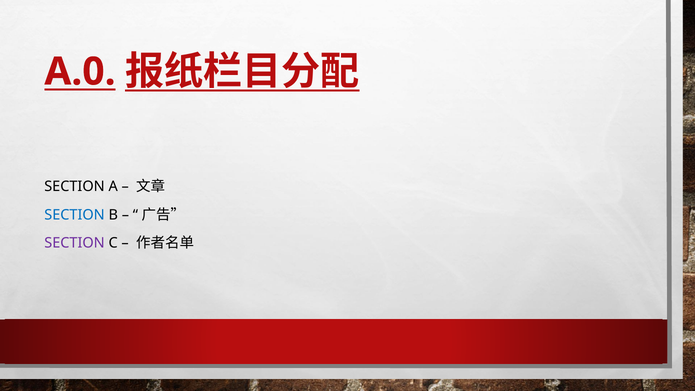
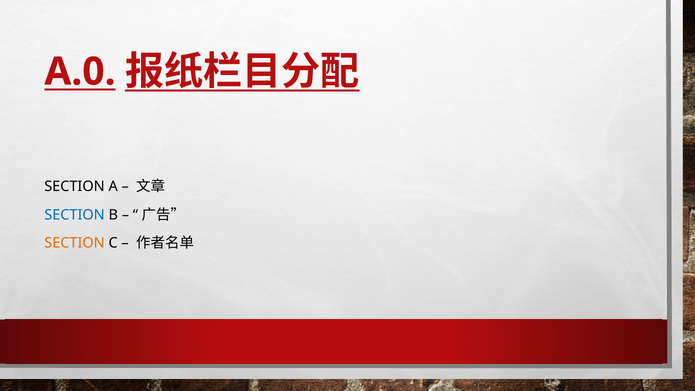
SECTION colour: purple -> orange (75, 243)
